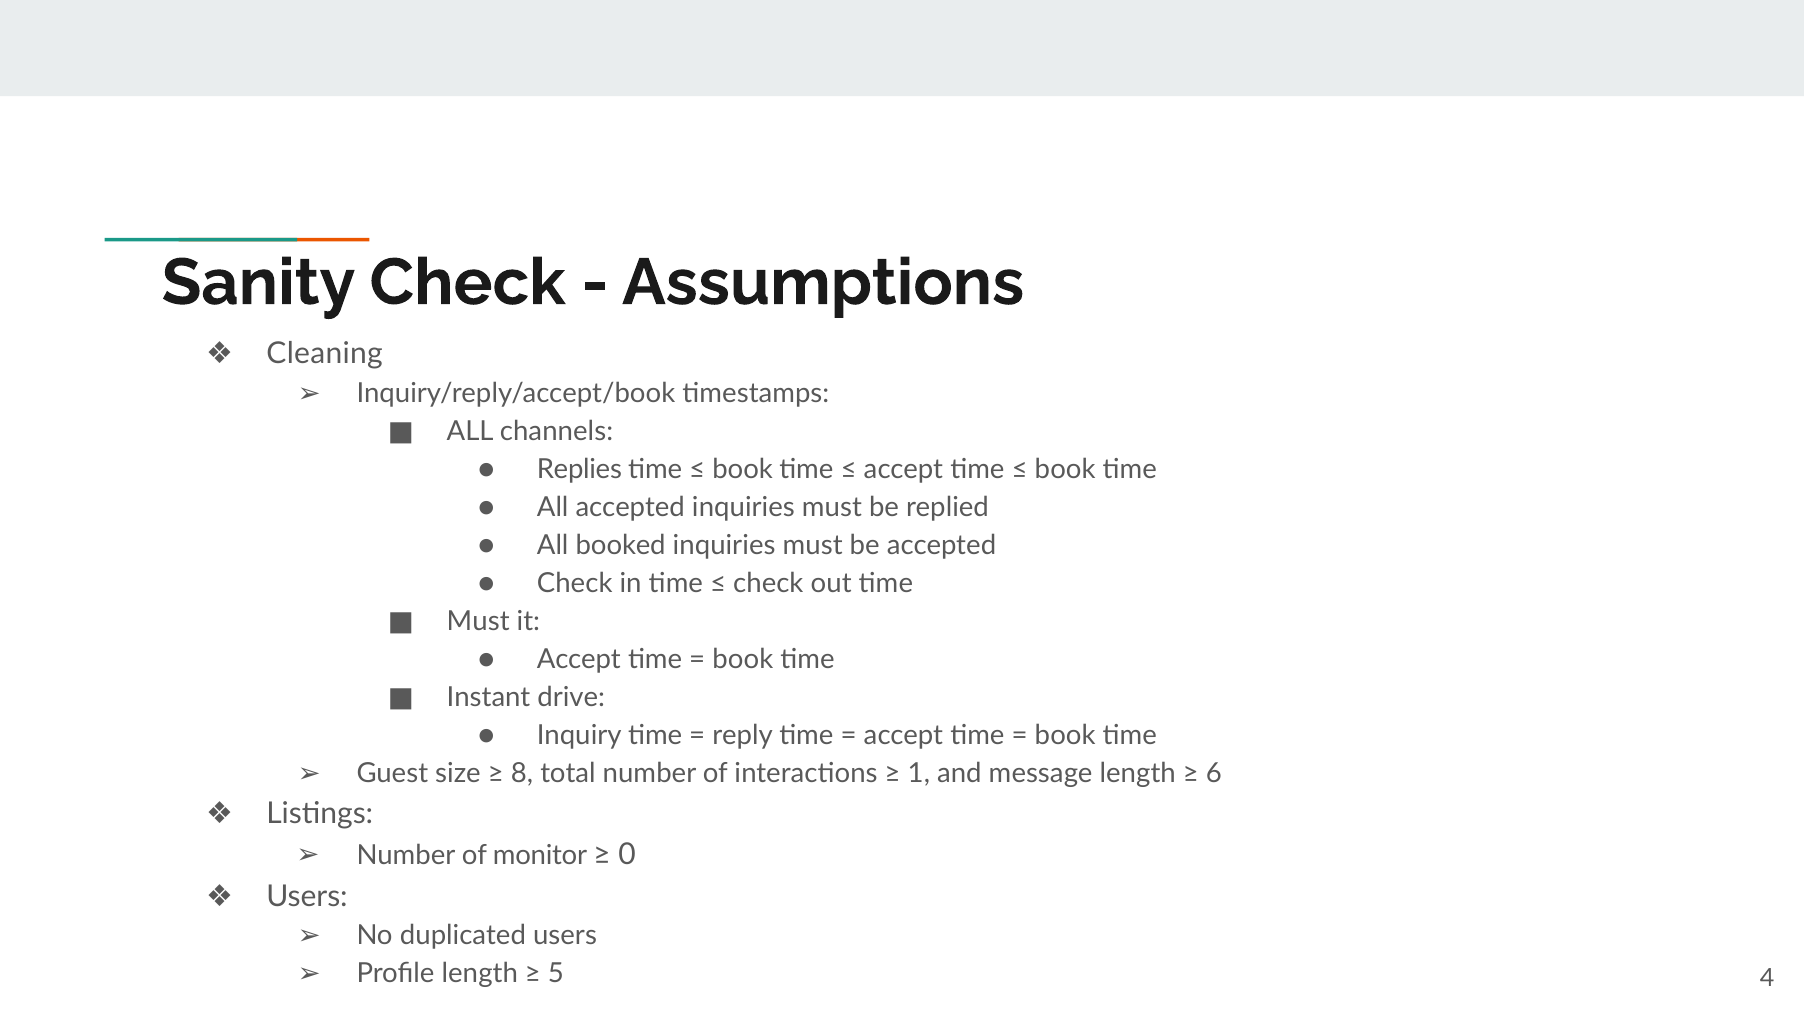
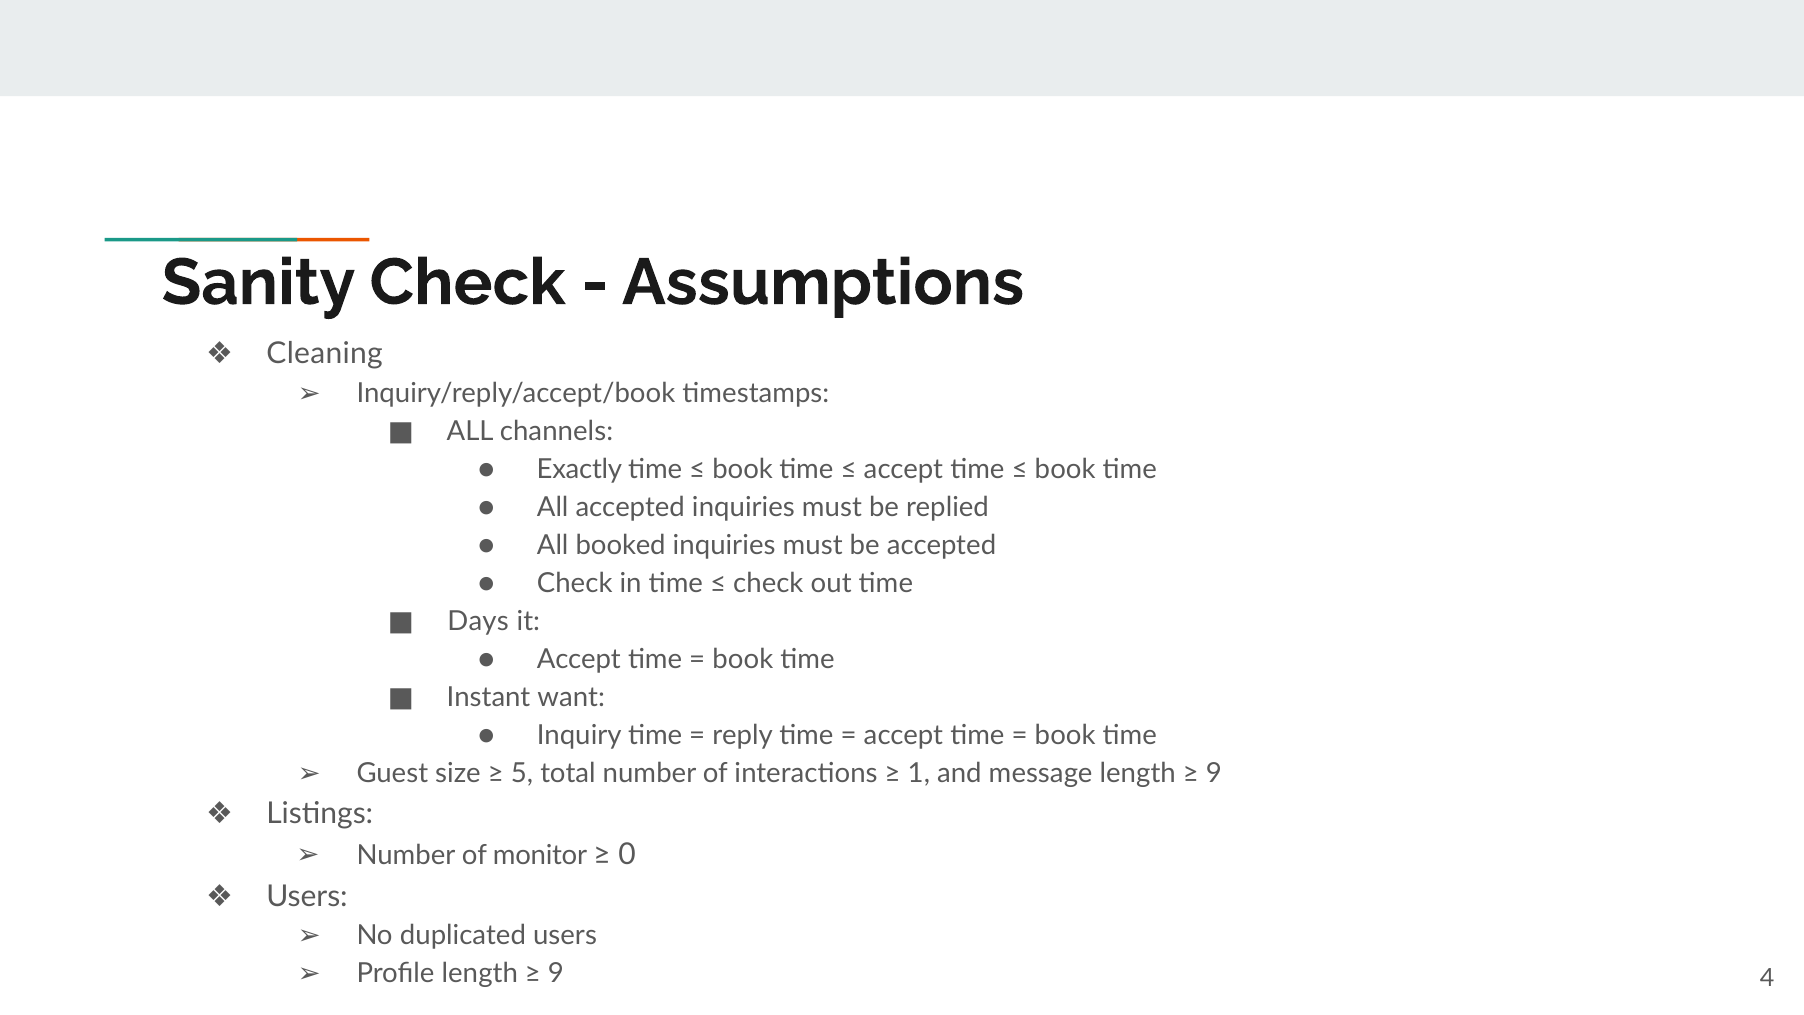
Replies: Replies -> Exactly (579, 469)
Must: Must -> Days (478, 621)
drive: drive -> want (571, 697)
8: 8 -> 5 (522, 773)
6: 6 -> 9 (1214, 773)
5: 5 -> 9 (556, 974)
